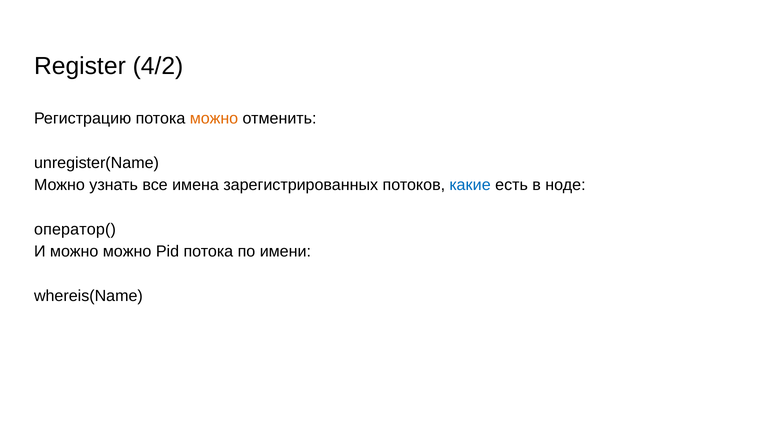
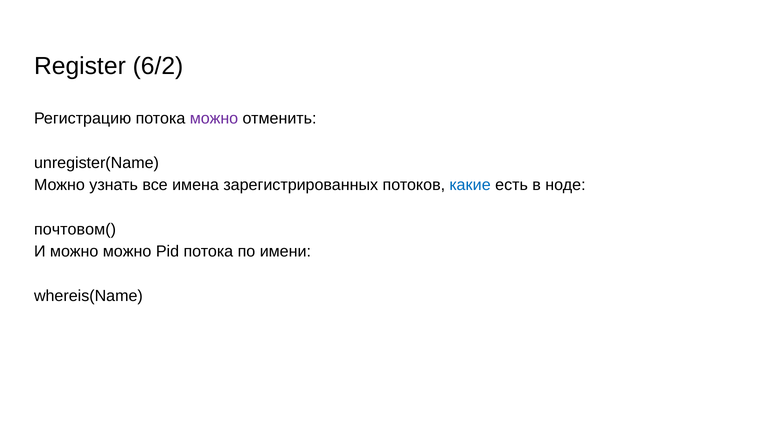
4/2: 4/2 -> 6/2 (158, 66)
можно colour: orange -> purple (214, 119)
оператор(: оператор( -> почтовом( (75, 230)
